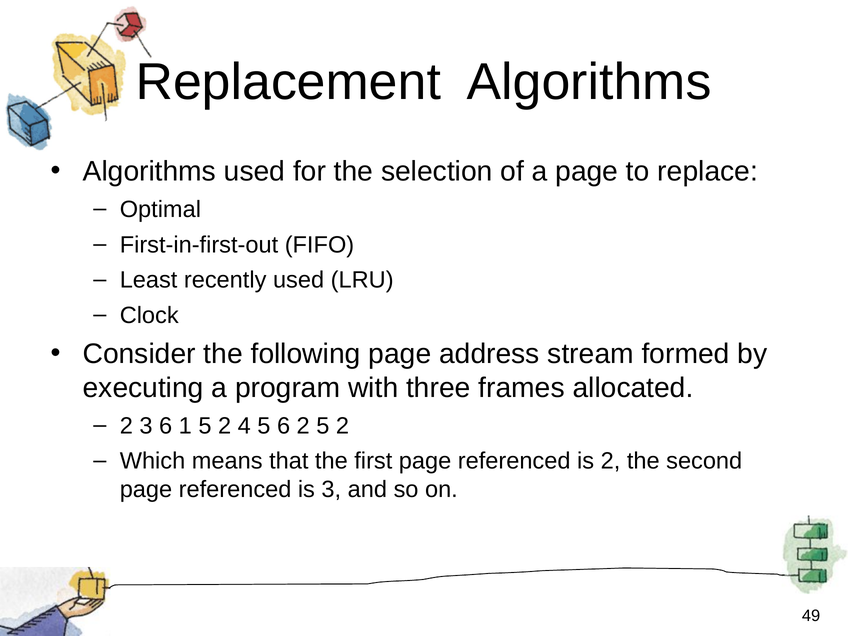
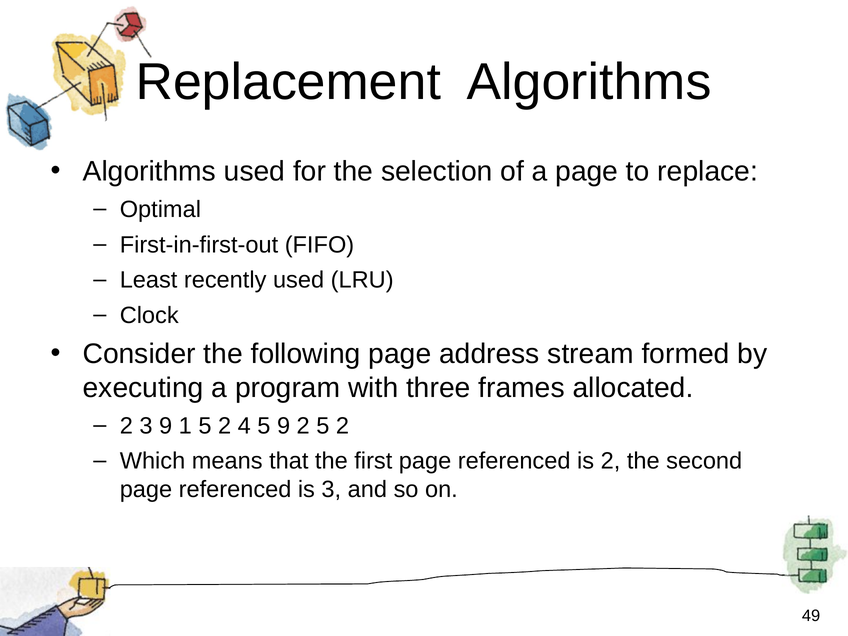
3 6: 6 -> 9 (166, 426)
5 6: 6 -> 9 (284, 426)
